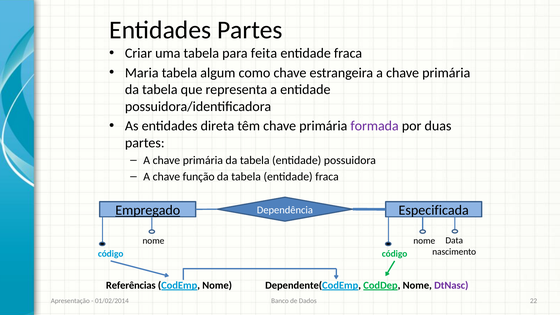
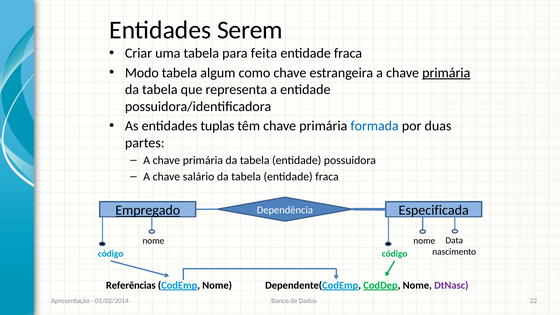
Entidades Partes: Partes -> Serem (250, 30)
Maria: Maria -> Modo (142, 73)
primária underline: none -> present (446, 73)
direta: direta -> tuplas (217, 126)
formada colour: purple -> blue (375, 126)
função: função -> salário (199, 177)
